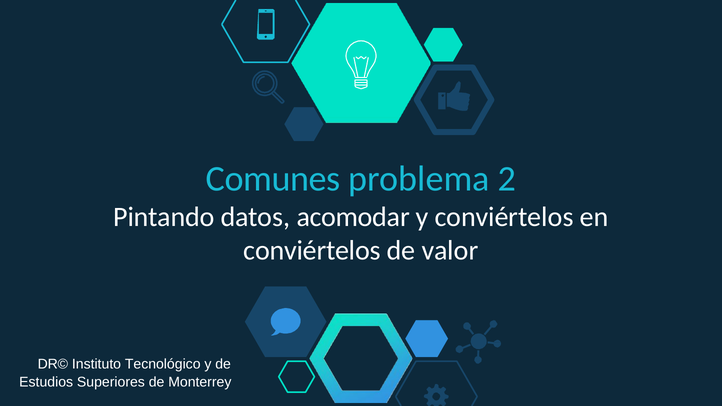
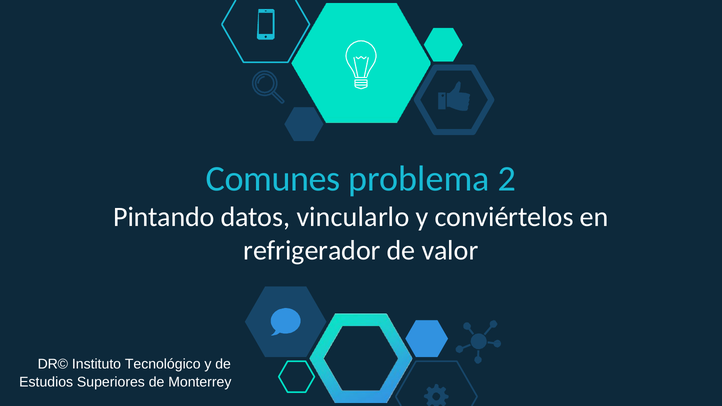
acomodar: acomodar -> vincularlo (353, 217)
conviértelos: conviértelos -> refrigerador (312, 251)
